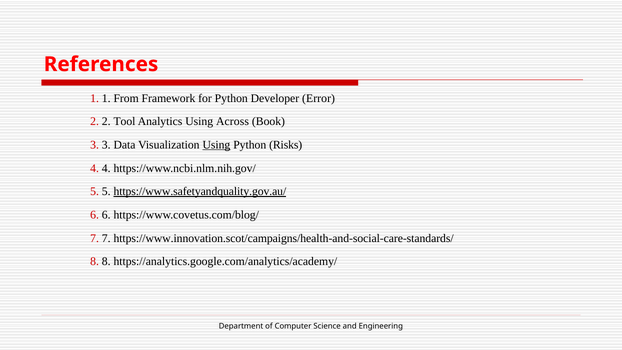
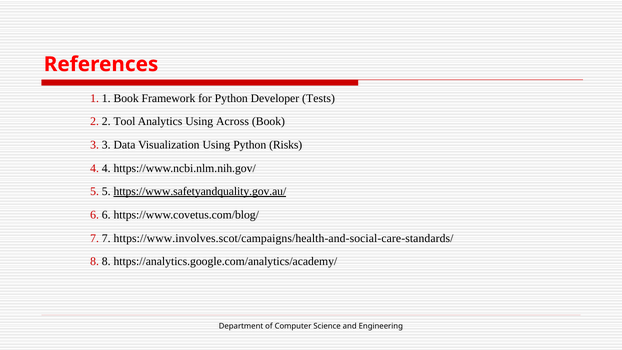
From: From -> Book (126, 98)
Error: Error -> Tests (319, 98)
Using underline: present -> none (216, 145)
https://www.innovation.scot/campaigns/health-and-social-care-standards/: https://www.innovation.scot/campaigns/health-and-social-care-standards/ -> https://www.involves.scot/campaigns/health-and-social-care-standards/ (283, 238)
